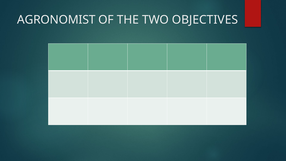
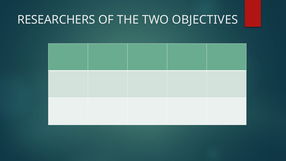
AGRONOMIST: AGRONOMIST -> RESEARCHERS (56, 20)
